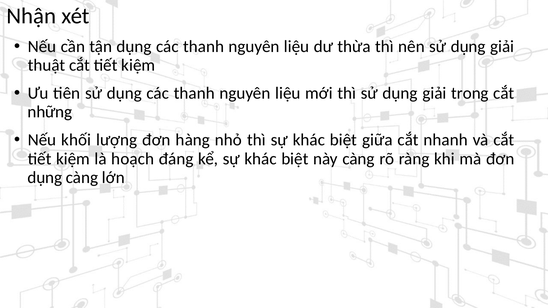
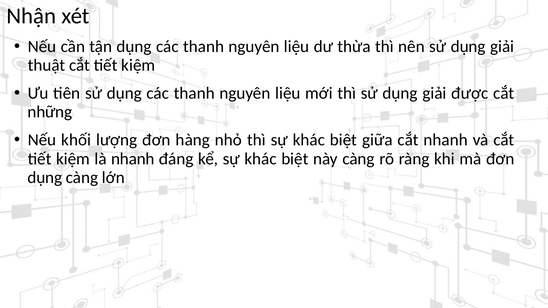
trong: trong -> được (470, 93)
là hoạch: hoạch -> nhanh (133, 159)
